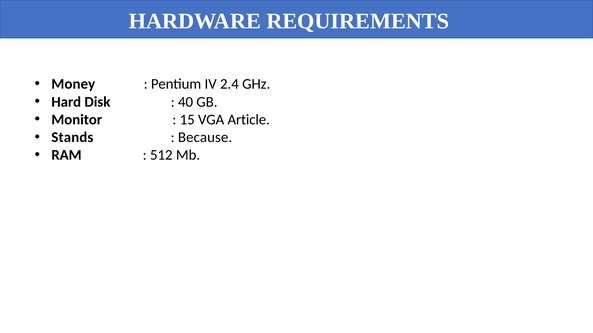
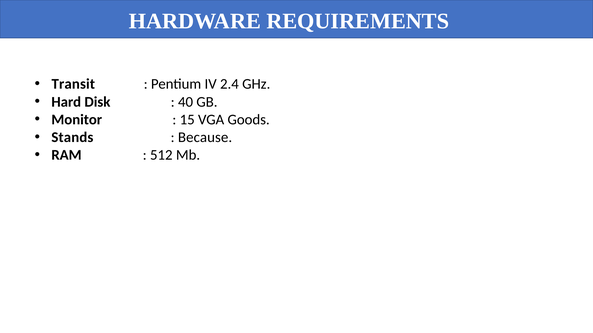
Money: Money -> Transit (73, 84)
Article: Article -> Goods (249, 120)
